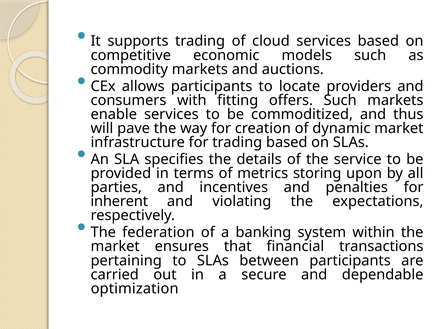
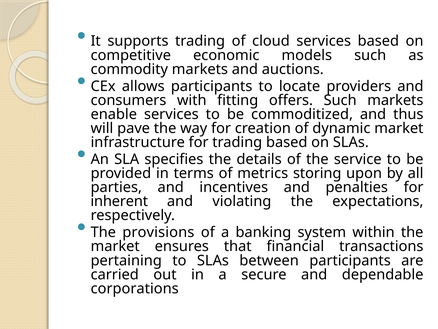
federation: federation -> provisions (158, 232)
optimization: optimization -> corporations (135, 288)
